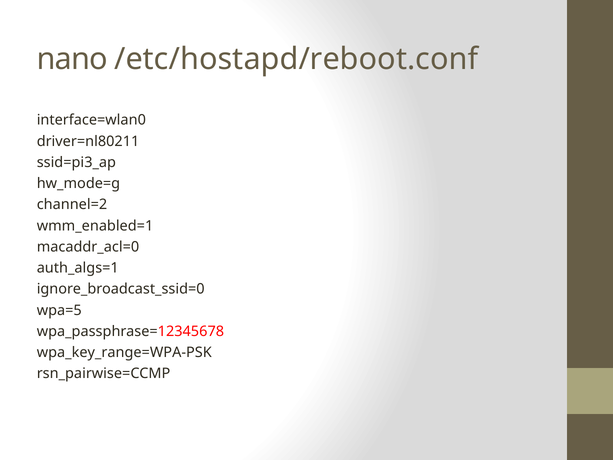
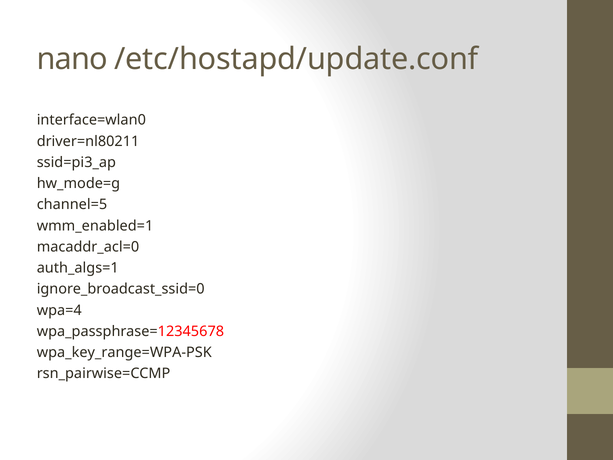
/etc/hostapd/reboot.conf: /etc/hostapd/reboot.conf -> /etc/hostapd/update.conf (296, 59)
channel=2: channel=2 -> channel=5 (72, 205)
wpa=5: wpa=5 -> wpa=4 (59, 310)
